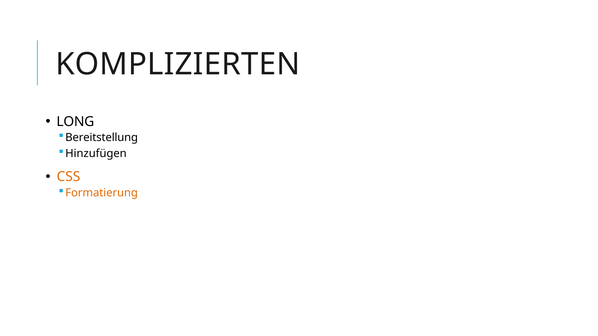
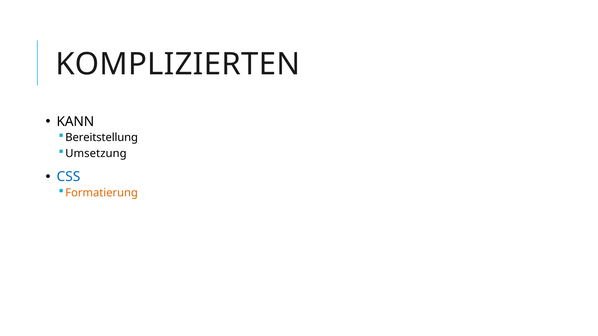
LONG: LONG -> KANN (75, 122)
Hinzufügen: Hinzufügen -> Umsetzung (96, 154)
CSS colour: orange -> blue (68, 177)
